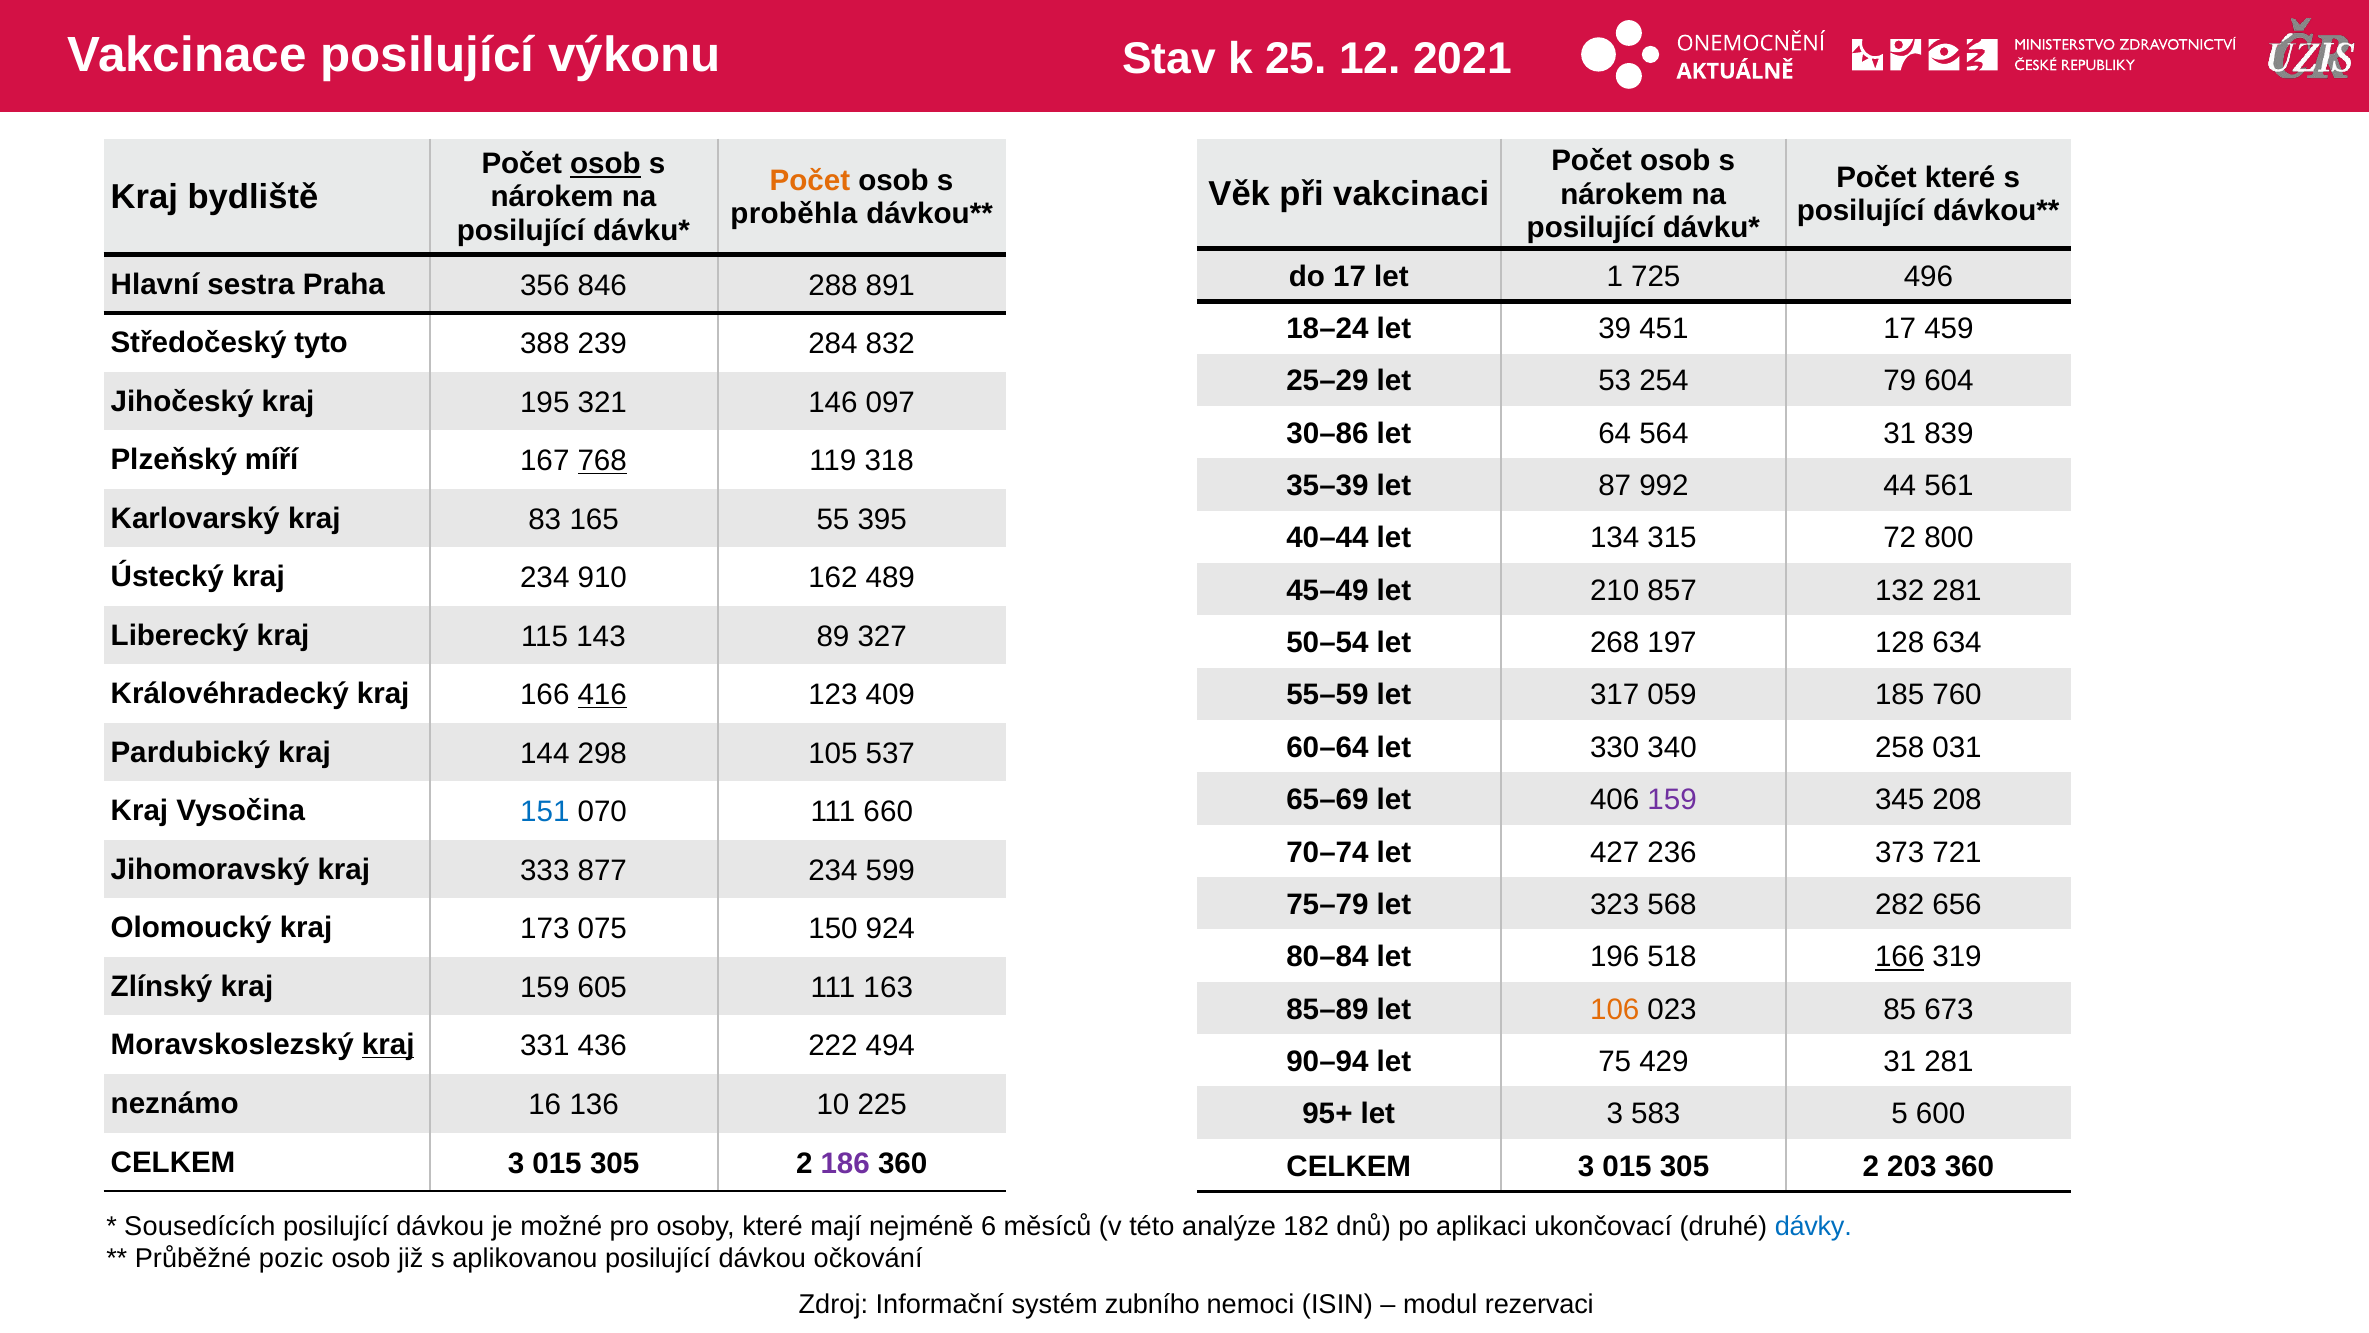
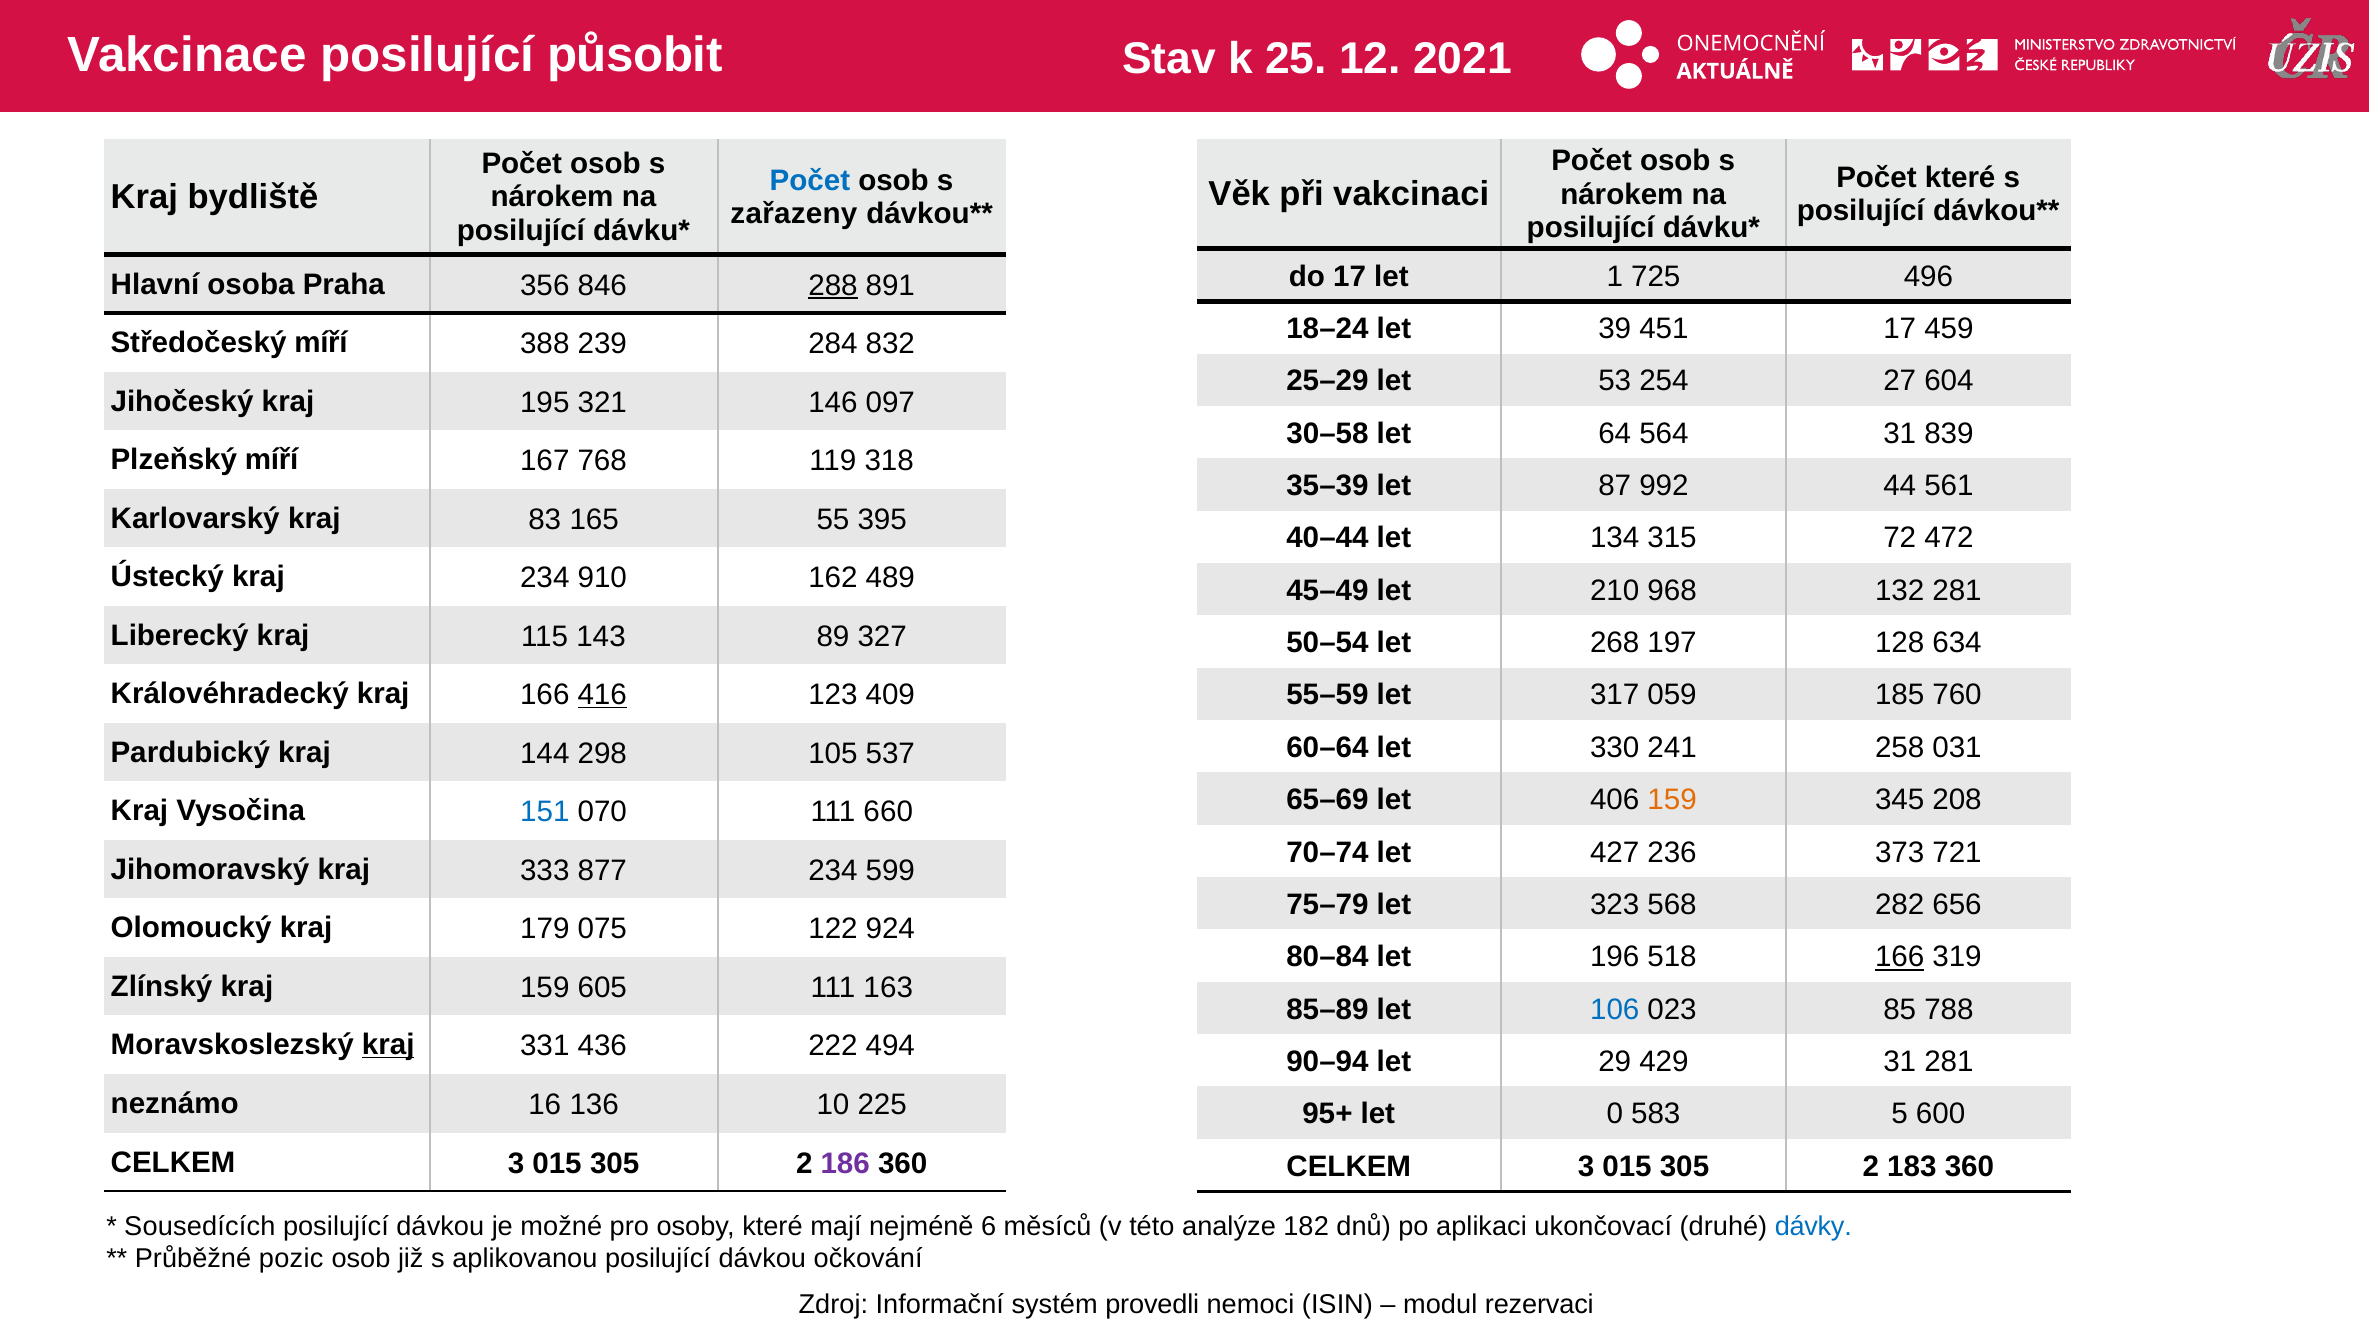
výkonu: výkonu -> působit (635, 56)
osob underline: present -> none (605, 164)
Počet colour: orange -> blue (810, 180)
proběhla: proběhla -> zařazeny (794, 214)
sestra: sestra -> osoba (251, 284)
288 underline: none -> present (833, 285)
Středočeský tyto: tyto -> míří (321, 343)
79: 79 -> 27 (1900, 381)
30–86: 30–86 -> 30–58 (1328, 433)
768 underline: present -> none (602, 461)
800: 800 -> 472 (1949, 538)
857: 857 -> 968 (1672, 590)
340: 340 -> 241 (1672, 747)
159 colour: purple -> orange (1672, 800)
173: 173 -> 179 (545, 928)
150: 150 -> 122 (833, 928)
106 colour: orange -> blue (1615, 1009)
673: 673 -> 788 (1949, 1009)
75: 75 -> 29 (1615, 1061)
let 3: 3 -> 0 (1615, 1114)
203: 203 -> 183 (1912, 1166)
zubního: zubního -> provedli (1152, 1304)
